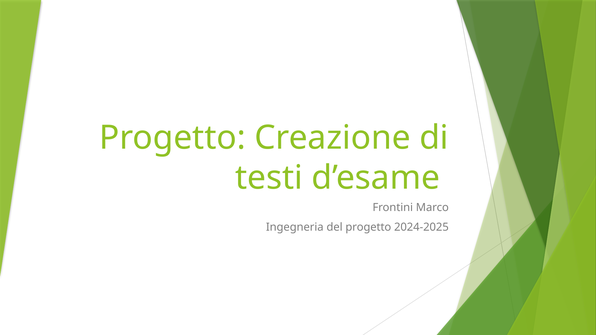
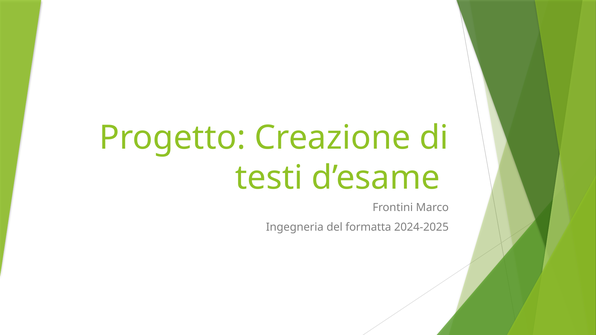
del progetto: progetto -> formatta (368, 227)
